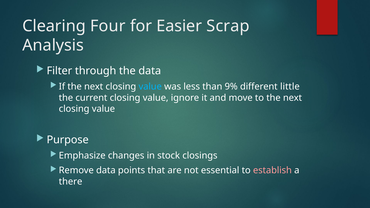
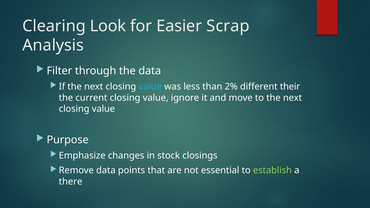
Four: Four -> Look (108, 26)
9%: 9% -> 2% (231, 87)
little: little -> their (290, 87)
establish colour: pink -> light green (272, 171)
